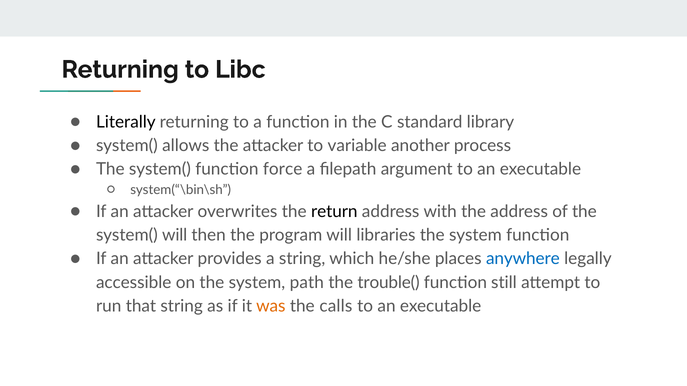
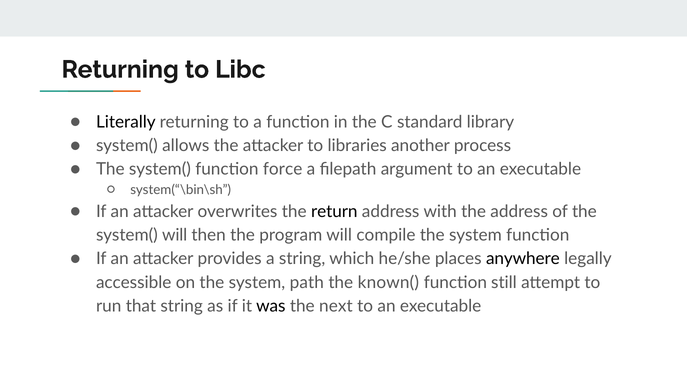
variable: variable -> libraries (357, 146)
libraries: libraries -> compile (386, 235)
anywhere colour: blue -> black (523, 259)
trouble(: trouble( -> known( (388, 283)
was colour: orange -> black (271, 306)
calls: calls -> next (336, 306)
